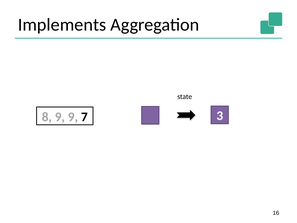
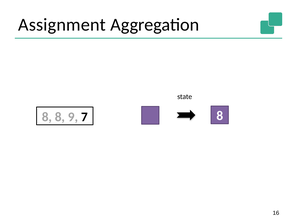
Implements: Implements -> Assignment (62, 25)
8 9: 9 -> 8 (60, 117)
7 3: 3 -> 8 (220, 116)
